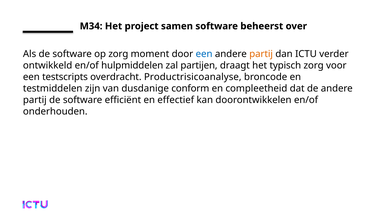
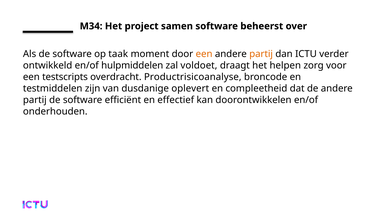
op zorg: zorg -> taak (118, 54)
een colour: blue -> orange (204, 54)
partijen: partijen -> voldoet (199, 65)
typisch: typisch -> helpen (285, 65)
conform: conform -> oplevert (190, 88)
